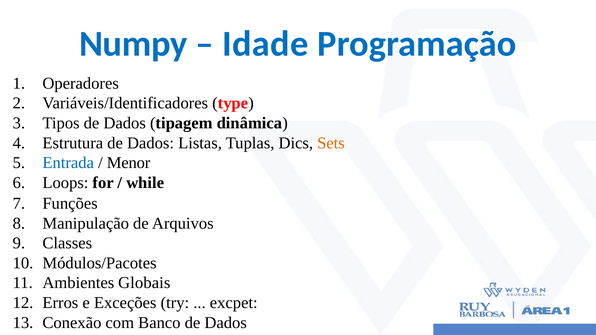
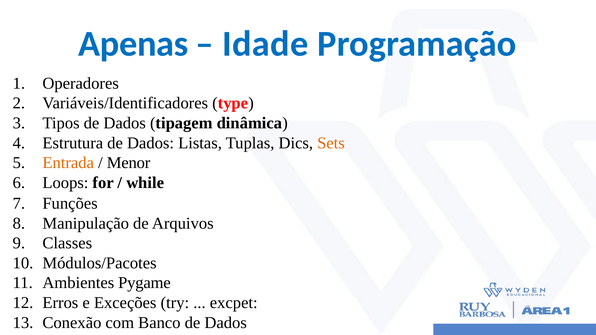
Numpy: Numpy -> Apenas (133, 44)
Entrada colour: blue -> orange (68, 163)
Globais: Globais -> Pygame (144, 283)
